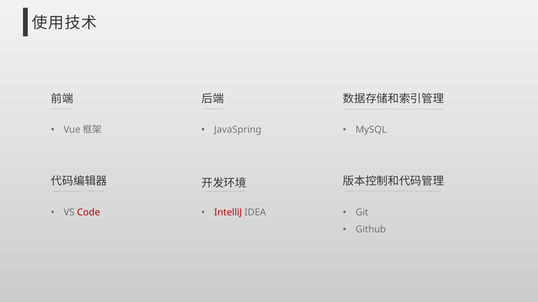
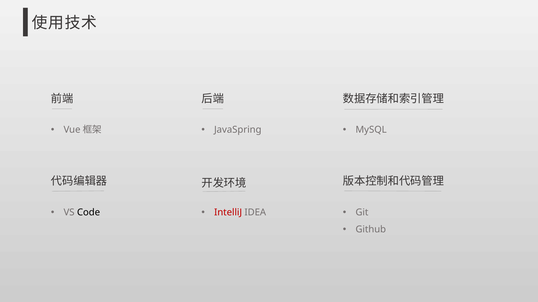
Code colour: red -> black (89, 213)
